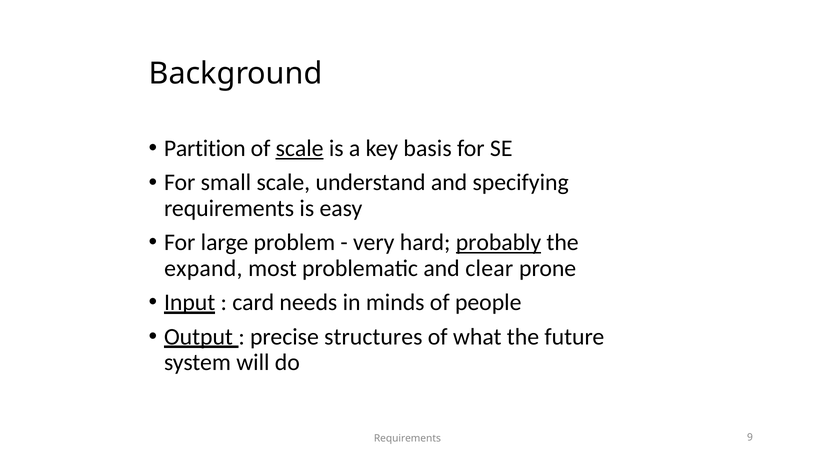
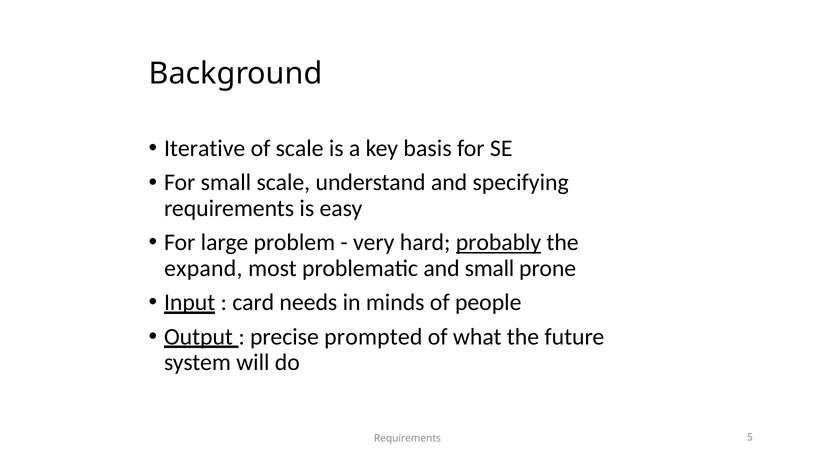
Partition: Partition -> Iterative (205, 148)
scale underline: present -> none (300, 148)
and clear: clear -> small (489, 268)
structures: structures -> prompted (373, 336)
9: 9 -> 5 (750, 437)
